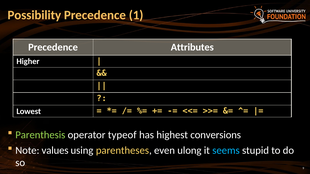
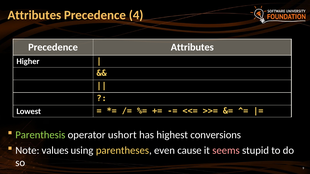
Possibility: Possibility -> Attributes (34, 15)
1: 1 -> 4 (136, 15)
typeof: typeof -> ushort (122, 135)
ulong: ulong -> cause (189, 151)
seems colour: light blue -> pink (226, 151)
